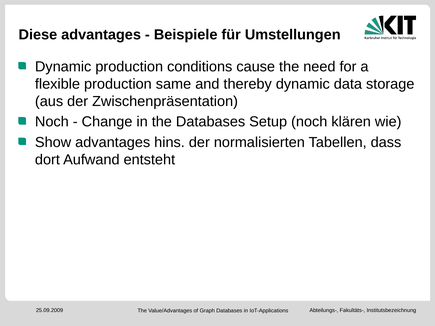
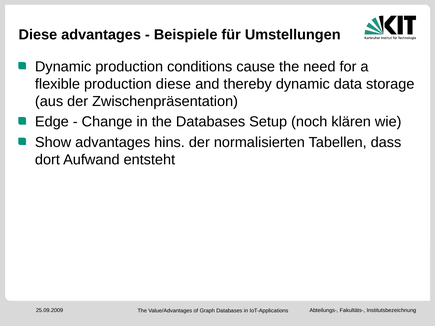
production same: same -> diese (173, 84)
Noch: Noch -> Edge (52, 122)
